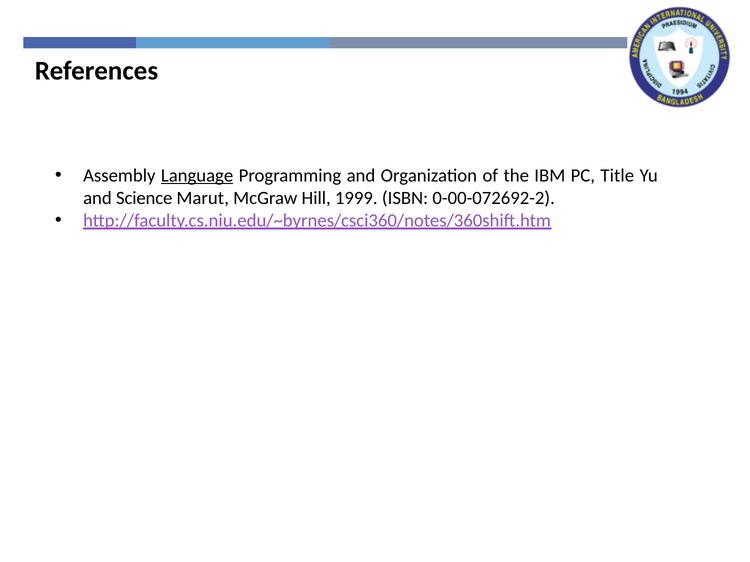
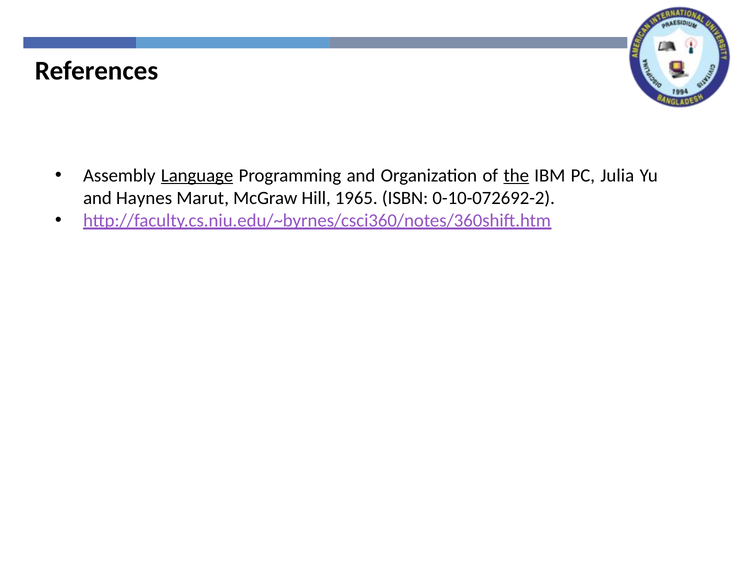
the underline: none -> present (516, 176)
Title: Title -> Julia (617, 176)
Science: Science -> Haynes (144, 198)
1999: 1999 -> 1965 (356, 198)
0-00-072692-2: 0-00-072692-2 -> 0-10-072692-2 (494, 198)
